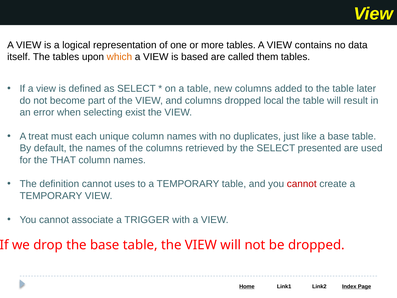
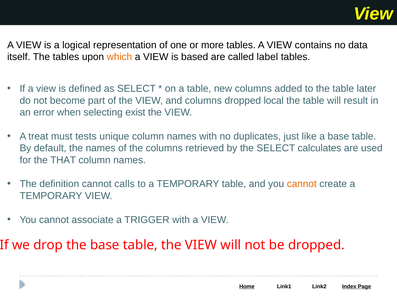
them: them -> label (267, 57)
each: each -> tests (86, 136)
presented: presented -> calculates (319, 148)
uses: uses -> calls (125, 184)
cannot colour: red -> orange (302, 184)
